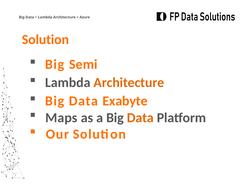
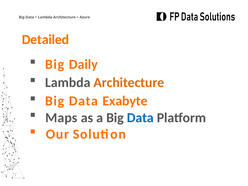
Solution: Solution -> Detailed (45, 39)
Semi: Semi -> Daily (83, 64)
Data colour: orange -> blue (140, 118)
